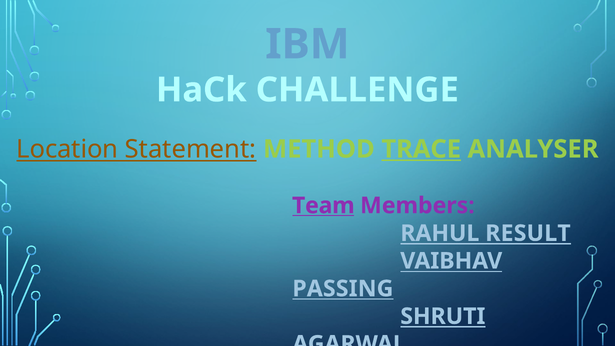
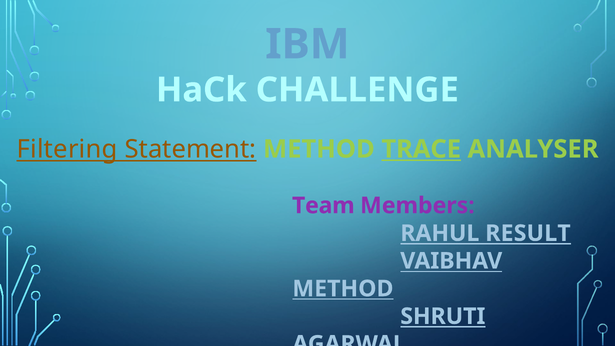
Location: Location -> Filtering (67, 149)
Team underline: present -> none (323, 206)
PASSING: PASSING -> METHOD (343, 289)
